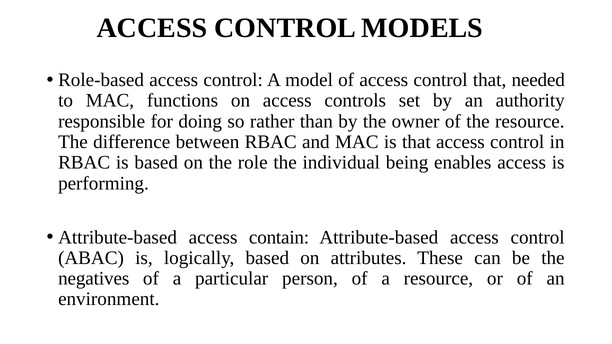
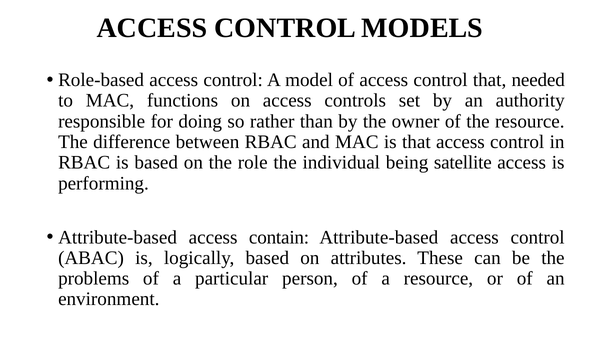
enables: enables -> satellite (463, 163)
negatives: negatives -> problems (94, 279)
